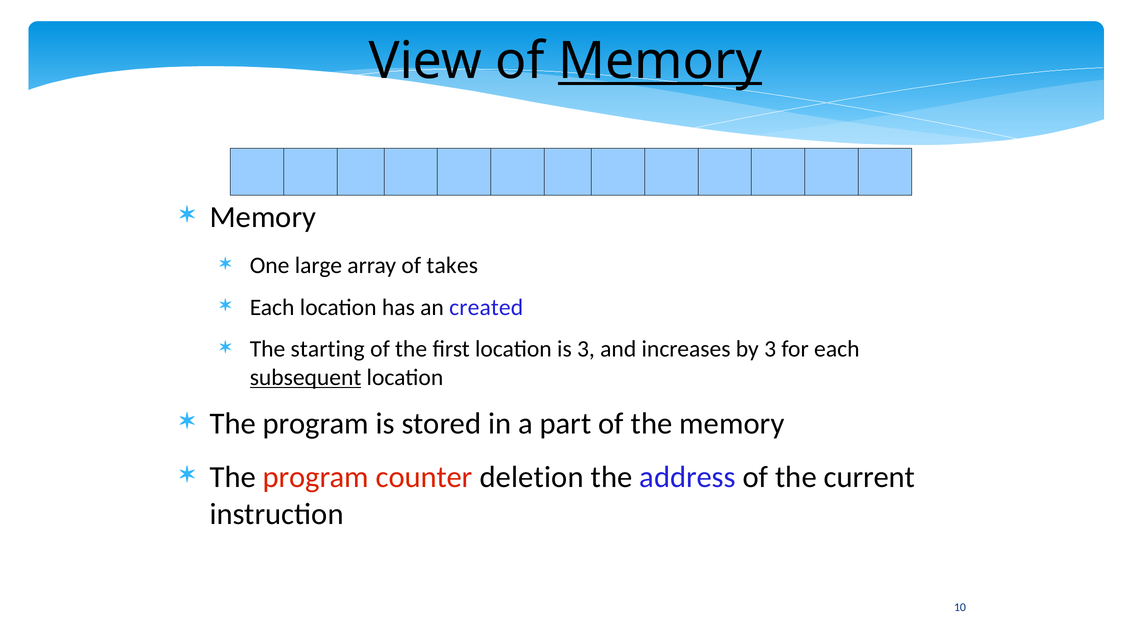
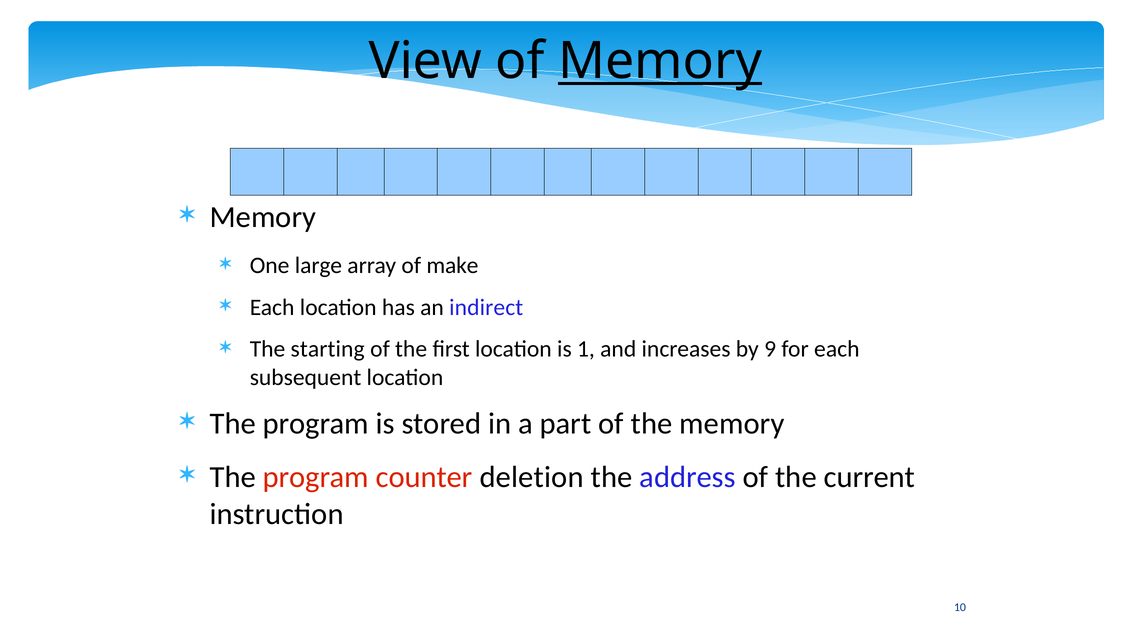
takes: takes -> make (452, 266)
created: created -> indirect (486, 307)
is 3: 3 -> 1 (586, 349)
by 3: 3 -> 9 (770, 349)
subsequent underline: present -> none (306, 378)
